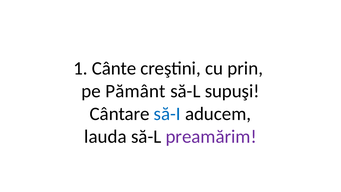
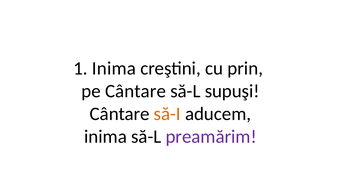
1 Cânte: Cânte -> Inima (114, 68)
pe Pământ: Pământ -> Cântare (136, 91)
să-I colour: blue -> orange (167, 114)
lauda: lauda -> inima (106, 136)
